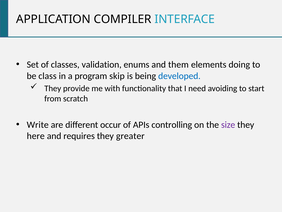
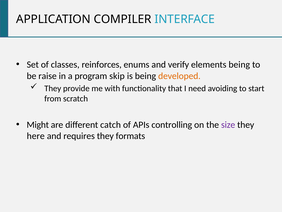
validation: validation -> reinforces (102, 64)
them: them -> verify (179, 64)
elements doing: doing -> being (239, 64)
class: class -> raise (48, 76)
developed colour: blue -> orange (179, 76)
Write: Write -> Might (38, 124)
occur: occur -> catch (111, 124)
greater: greater -> formats (130, 136)
